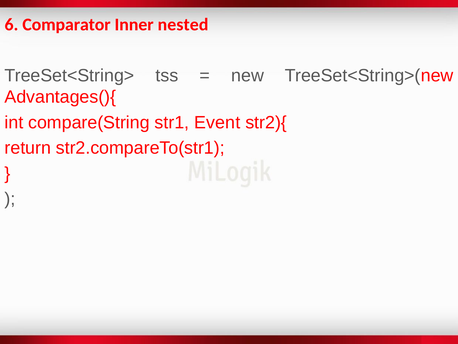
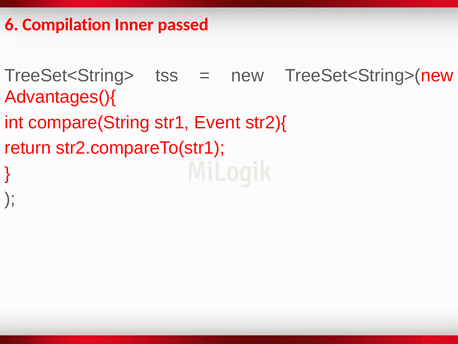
Comparator: Comparator -> Compilation (67, 25)
nested: nested -> passed (183, 25)
